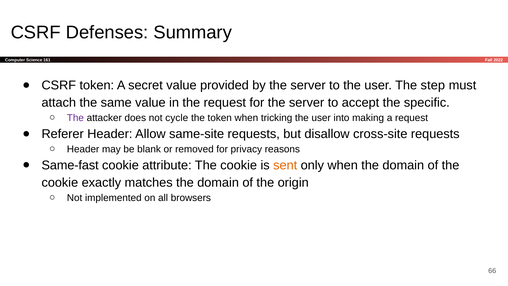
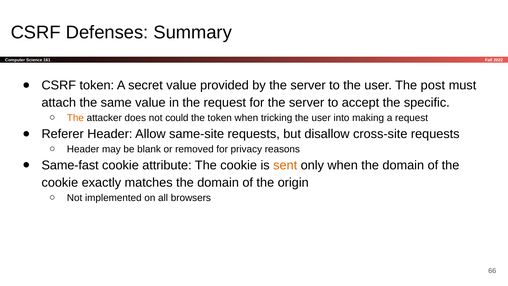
step: step -> post (433, 85)
The colour: purple -> orange (75, 118)
cycle: cycle -> could (177, 118)
